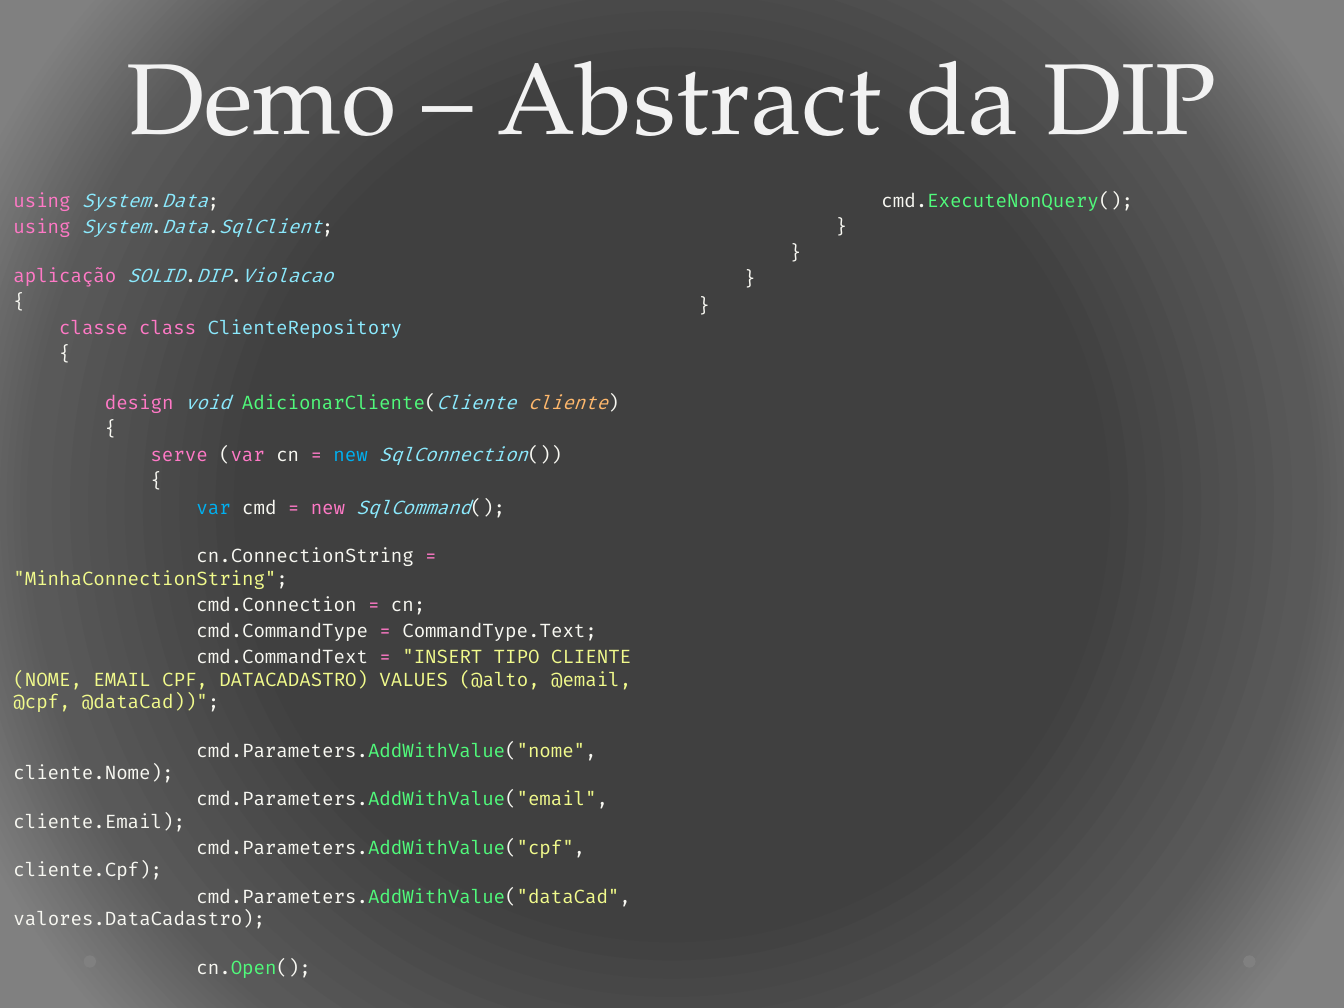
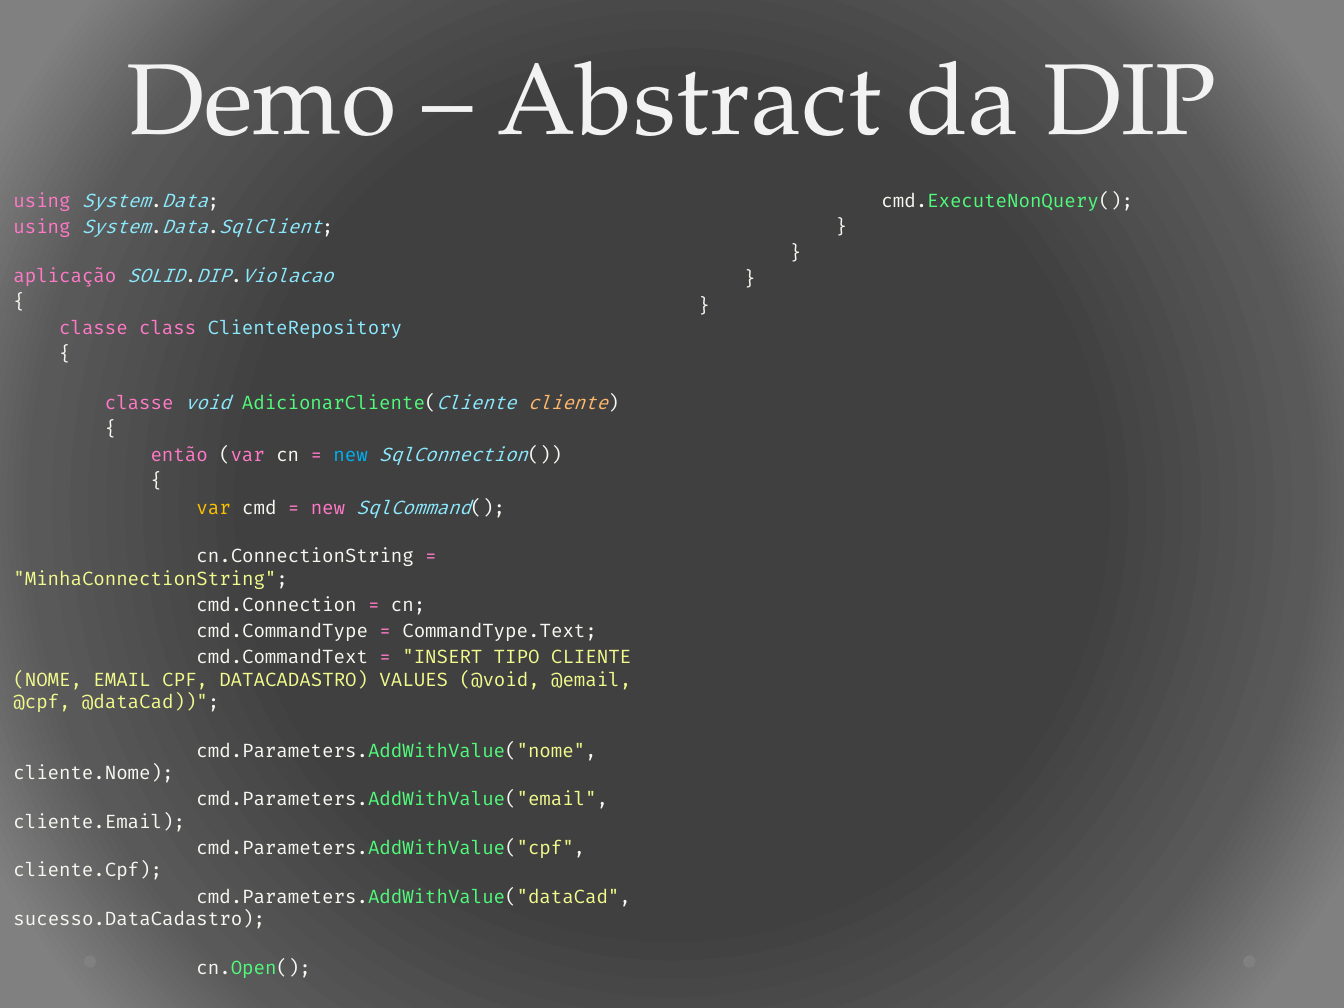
design: design -> classe (139, 403)
serve: serve -> então (179, 456)
var colour: light blue -> yellow (214, 508)
@alto: @alto -> @void (500, 680)
valores.DataCadastro: valores.DataCadastro -> sucesso.DataCadastro (139, 919)
